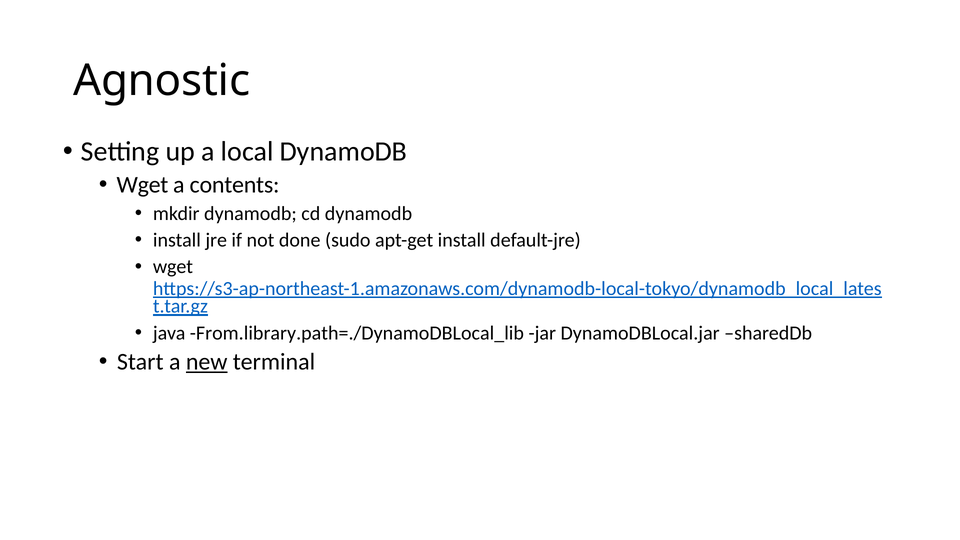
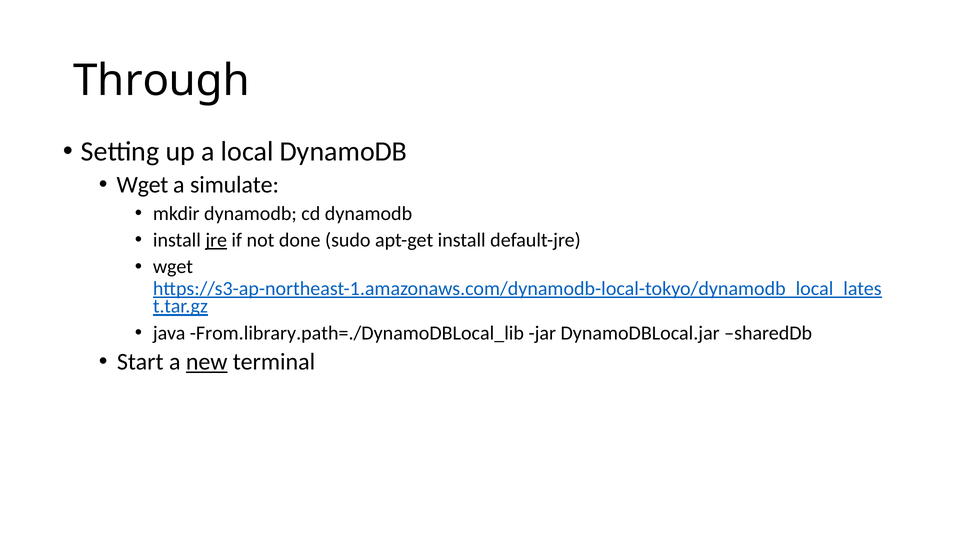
Agnostic: Agnostic -> Through (162, 81)
contents: contents -> simulate (234, 185)
jre underline: none -> present (216, 240)
